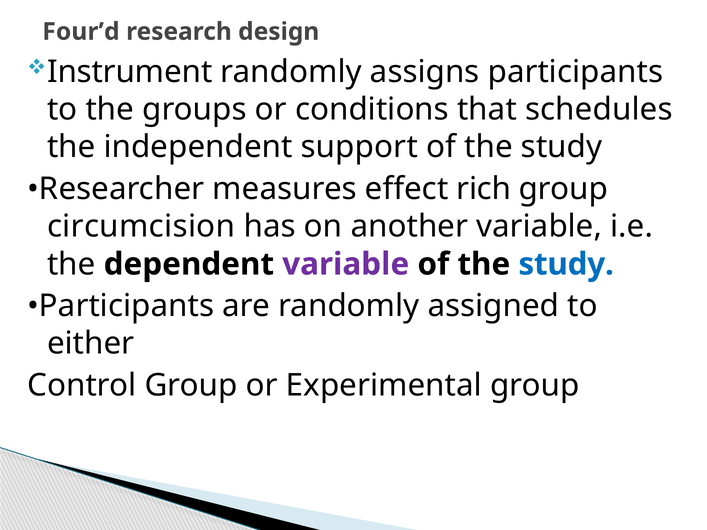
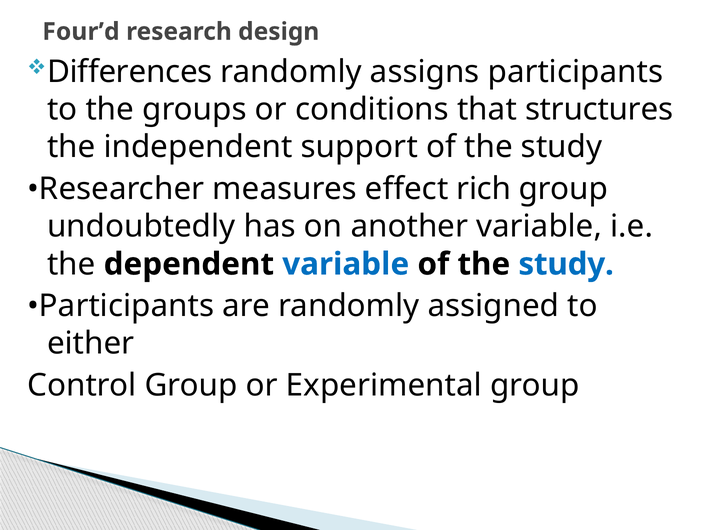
Instrument: Instrument -> Differences (130, 72)
schedules: schedules -> structures (599, 109)
circumcision: circumcision -> undoubtedly (141, 227)
variable colour: purple -> blue (346, 264)
